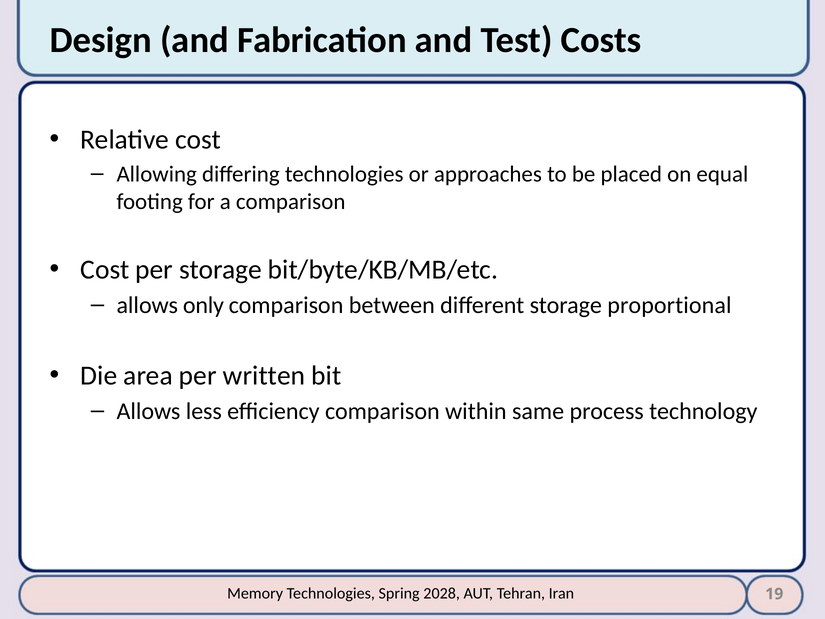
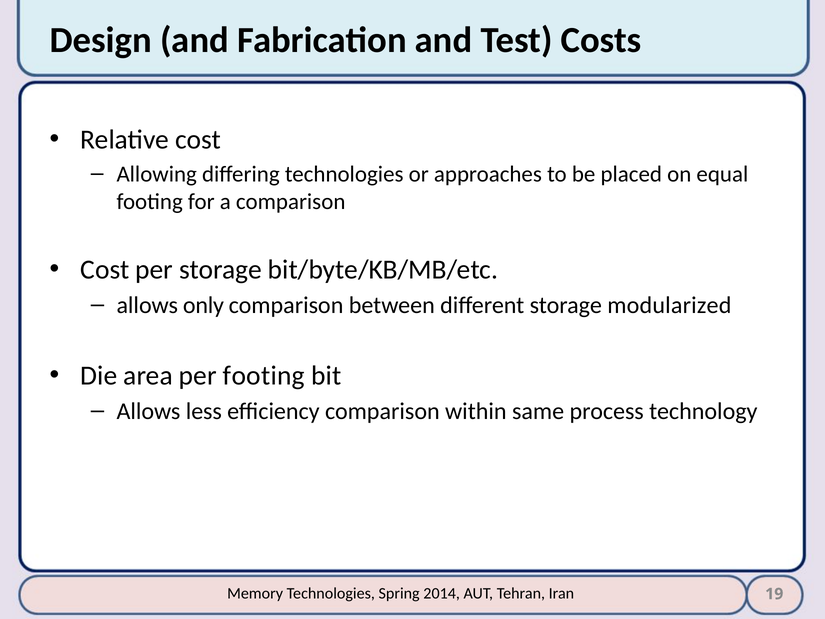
proportional: proportional -> modularized (669, 305)
per written: written -> footing (264, 376)
2028: 2028 -> 2014 (442, 593)
